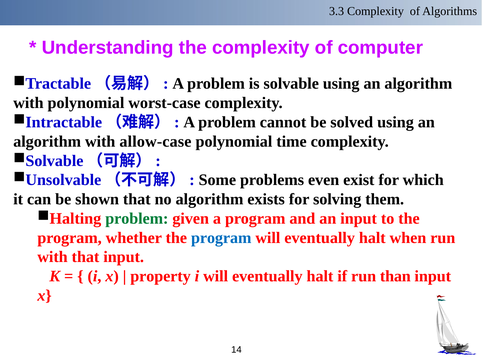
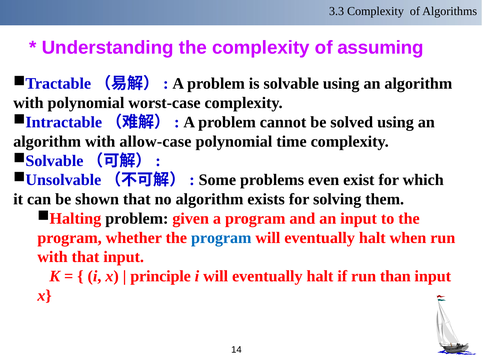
computer: computer -> assuming (380, 48)
problem colour: green -> black (137, 219)
property: property -> principle (161, 277)
